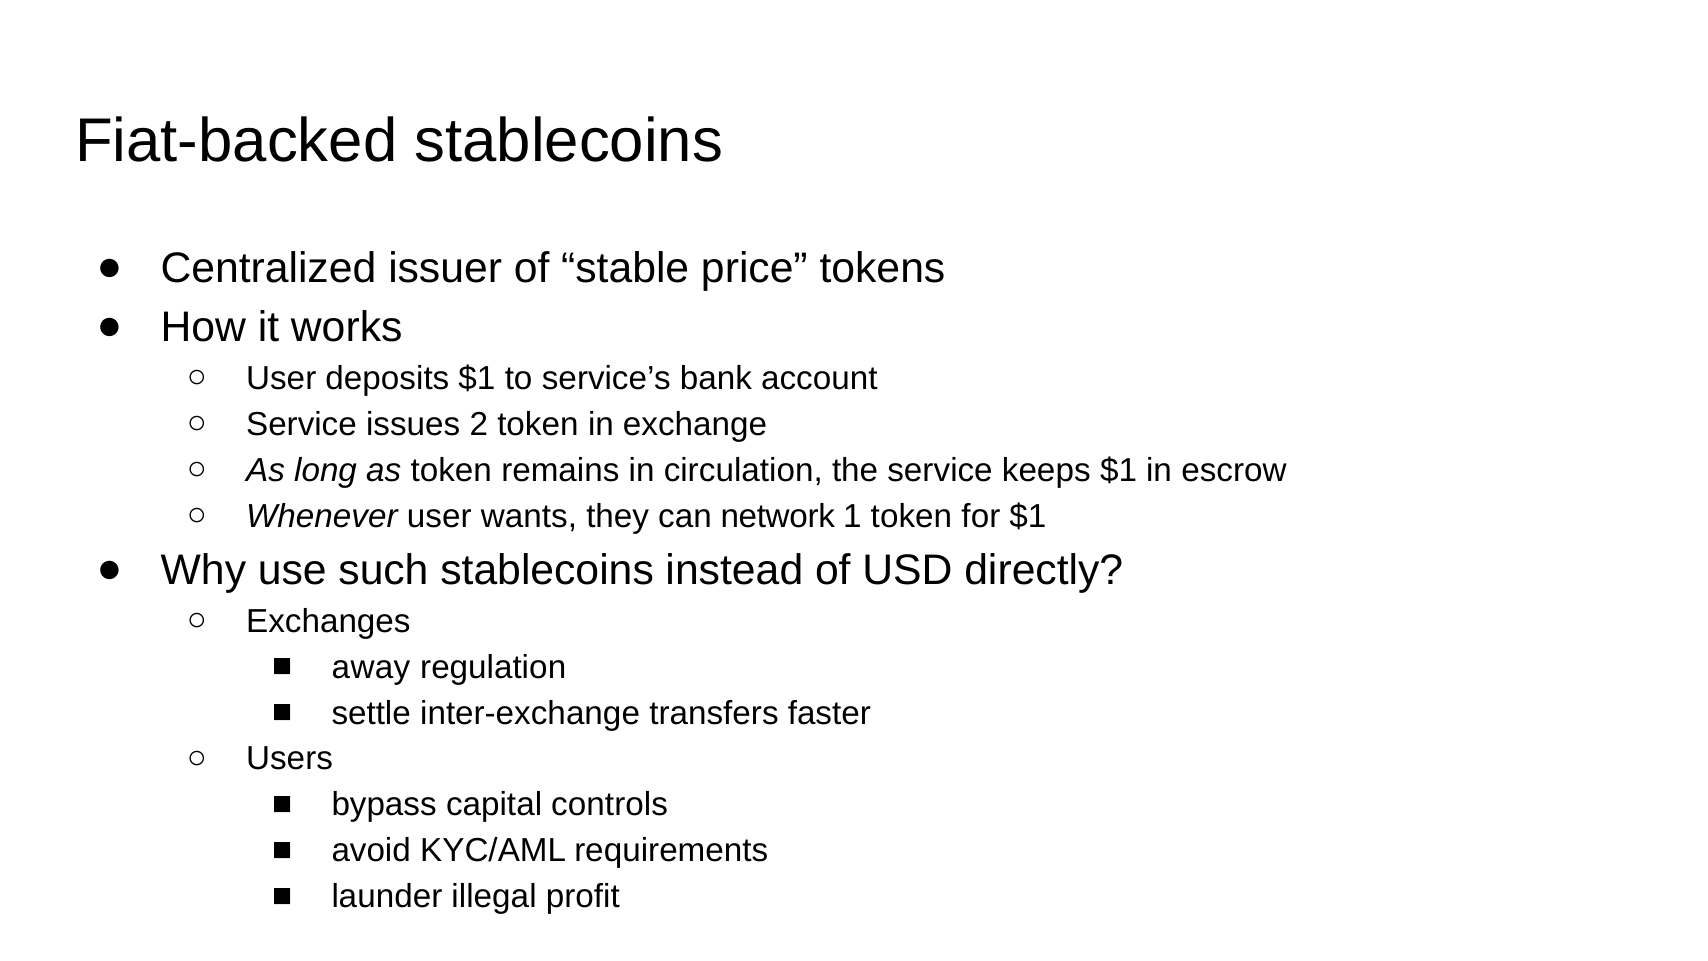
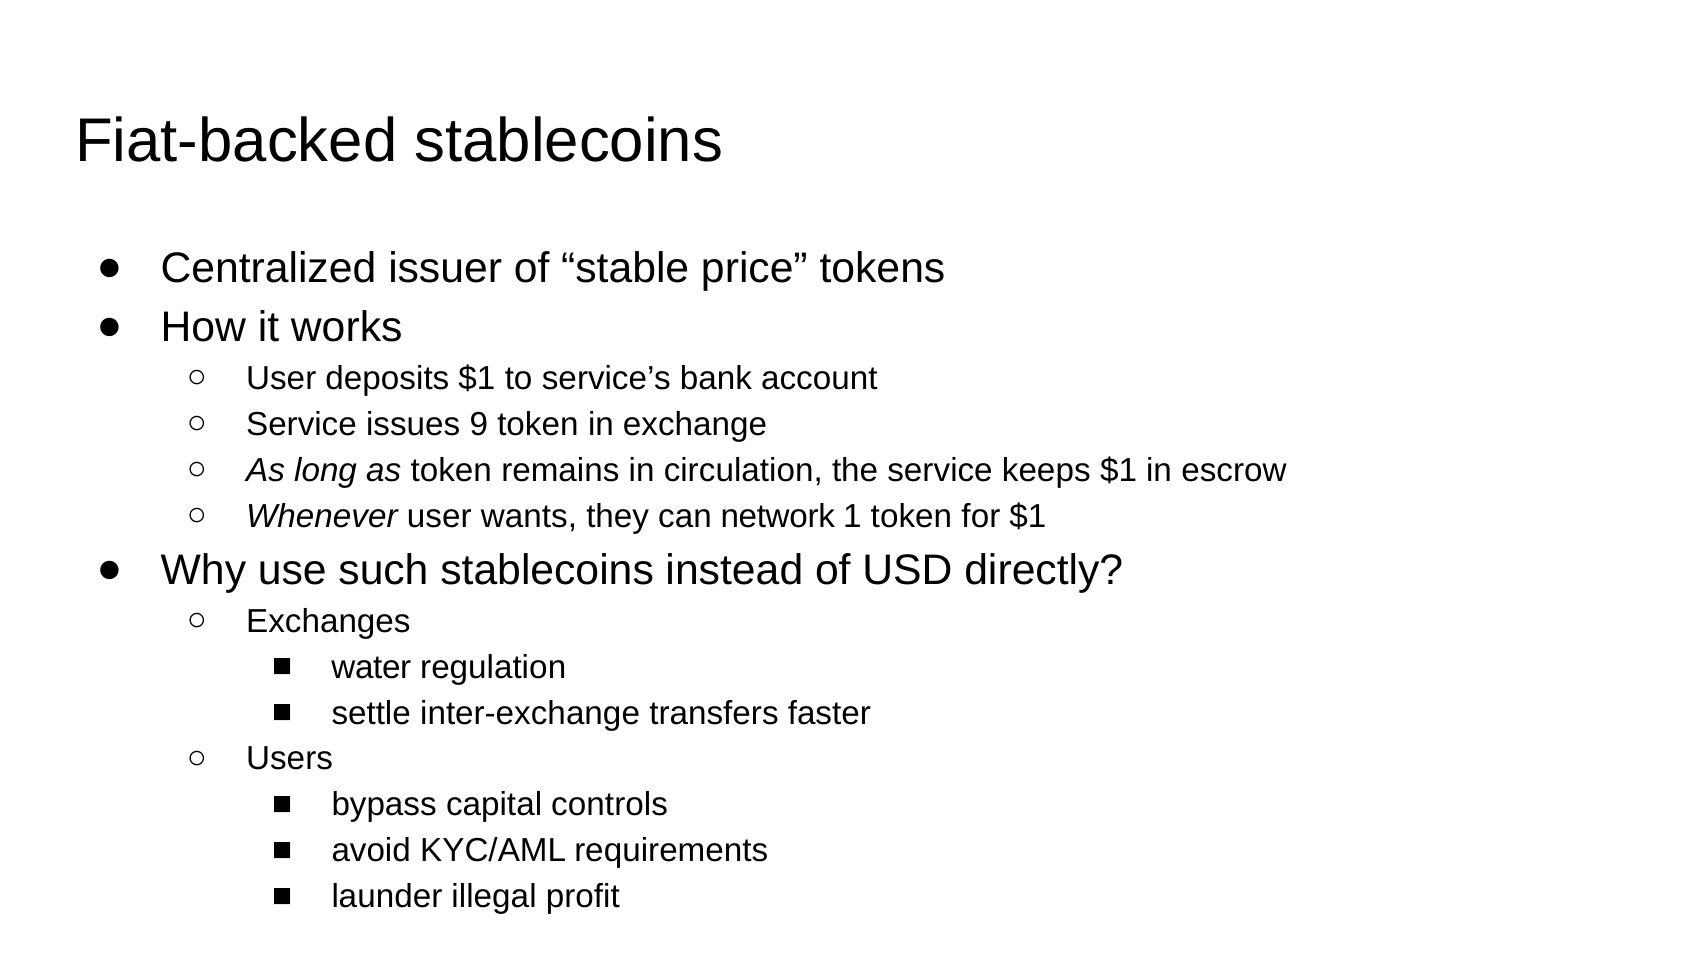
2: 2 -> 9 (479, 424)
away: away -> water (371, 667)
